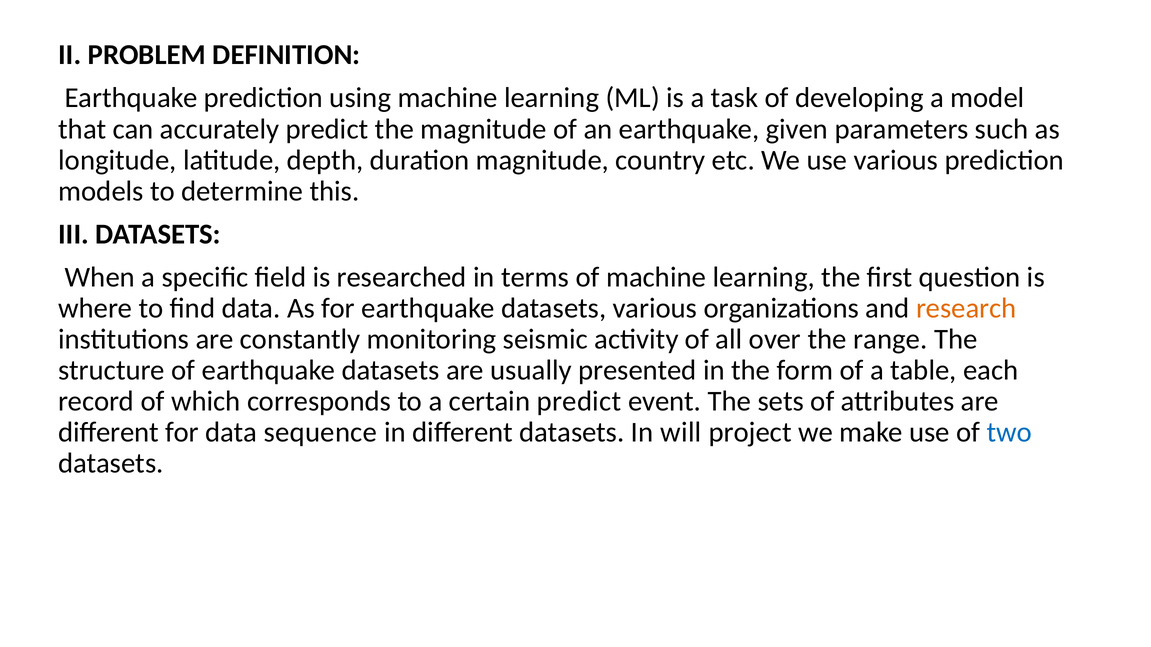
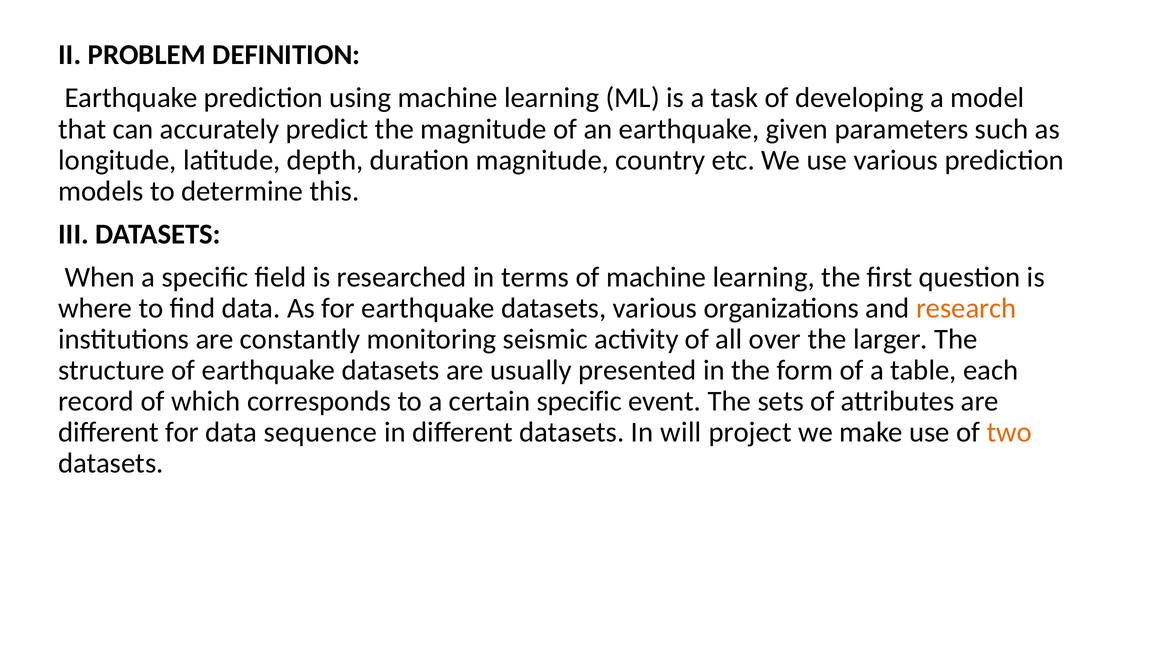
range: range -> larger (890, 340)
certain predict: predict -> specific (579, 402)
two colour: blue -> orange (1009, 433)
